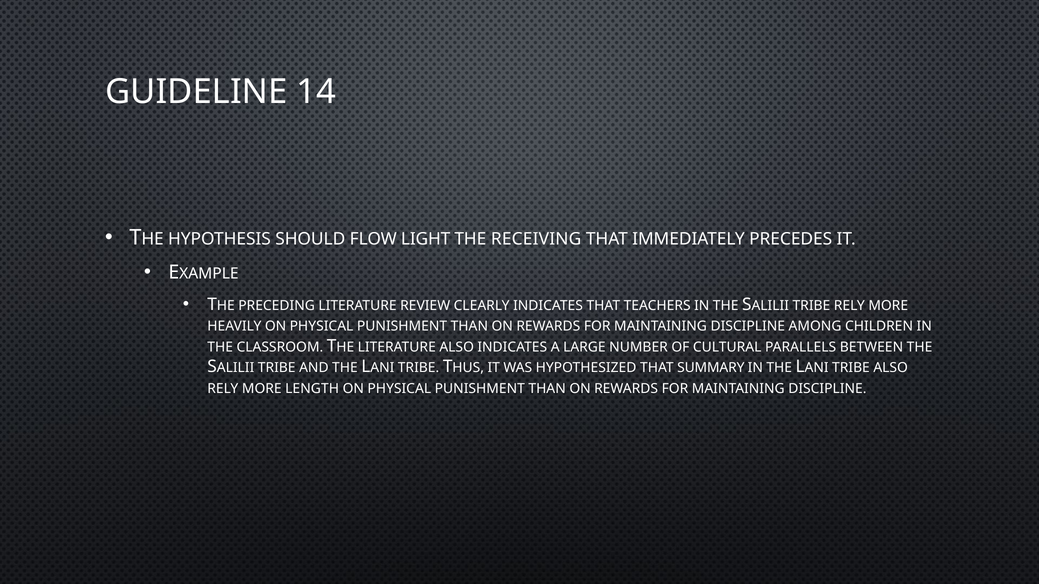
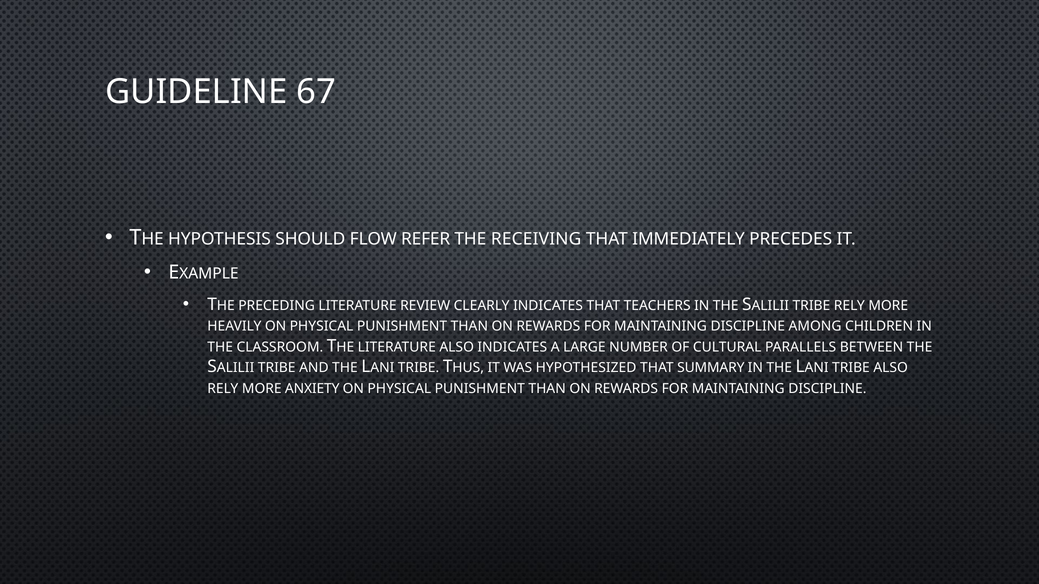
14: 14 -> 67 (316, 92)
LIGHT: LIGHT -> REFER (426, 239)
LENGTH: LENGTH -> ANXIETY (312, 389)
